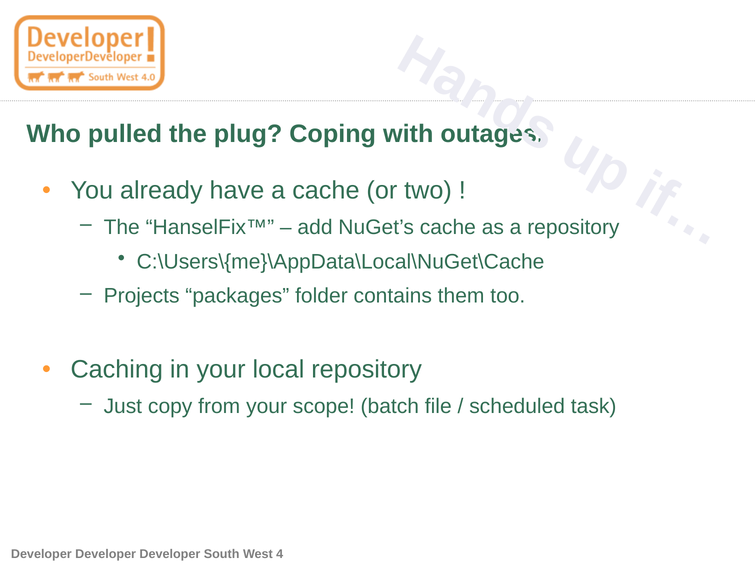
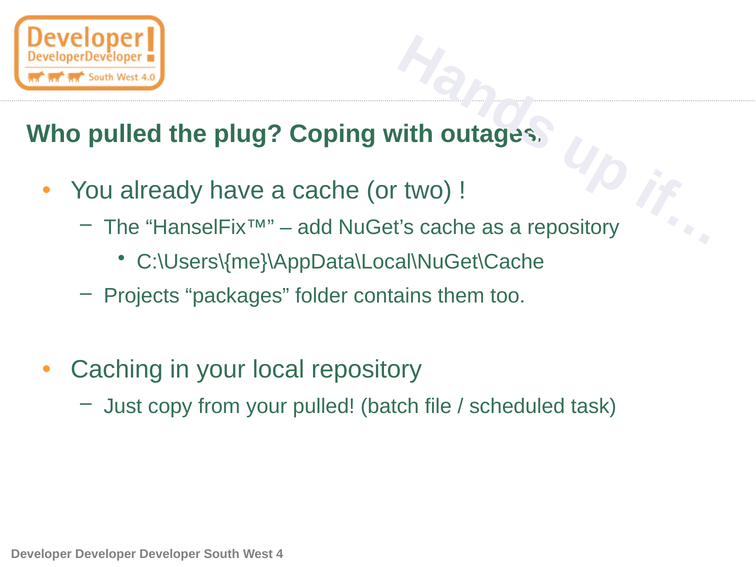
your scope: scope -> pulled (324, 406)
